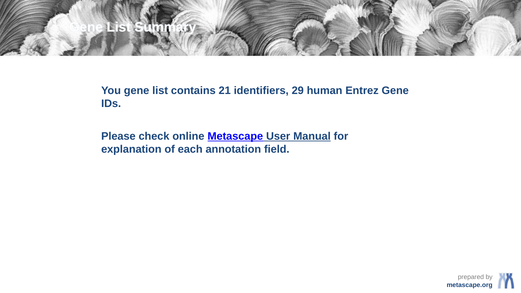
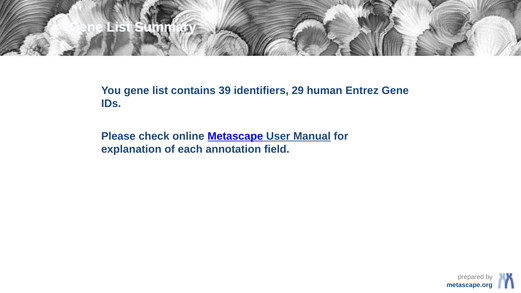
21: 21 -> 39 (225, 90)
